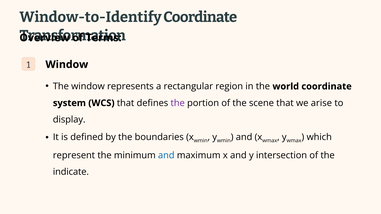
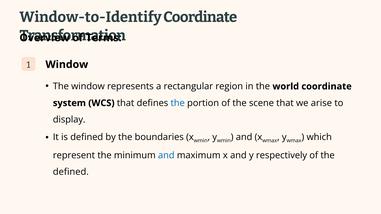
the colour: purple -> blue (178, 103)
intersection: intersection -> respectively (282, 156)
indicate: indicate -> defined (71, 172)
